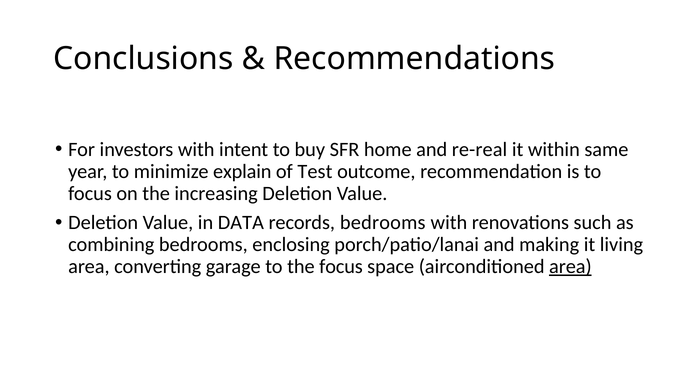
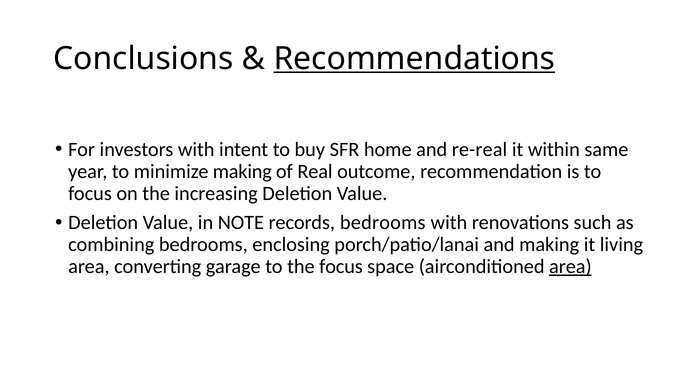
Recommendations underline: none -> present (414, 59)
minimize explain: explain -> making (242, 171)
Test: Test -> Real (315, 171)
DATA: DATA -> NOTE (241, 223)
